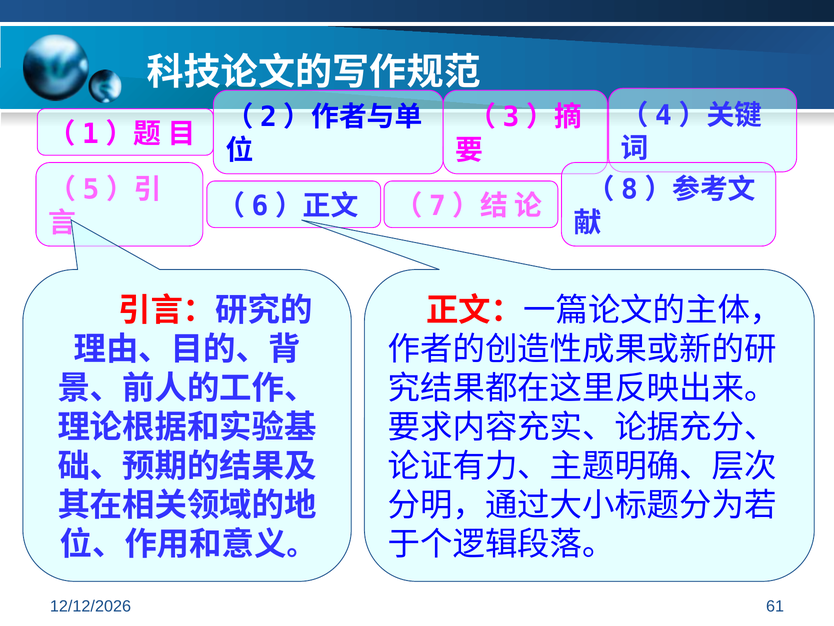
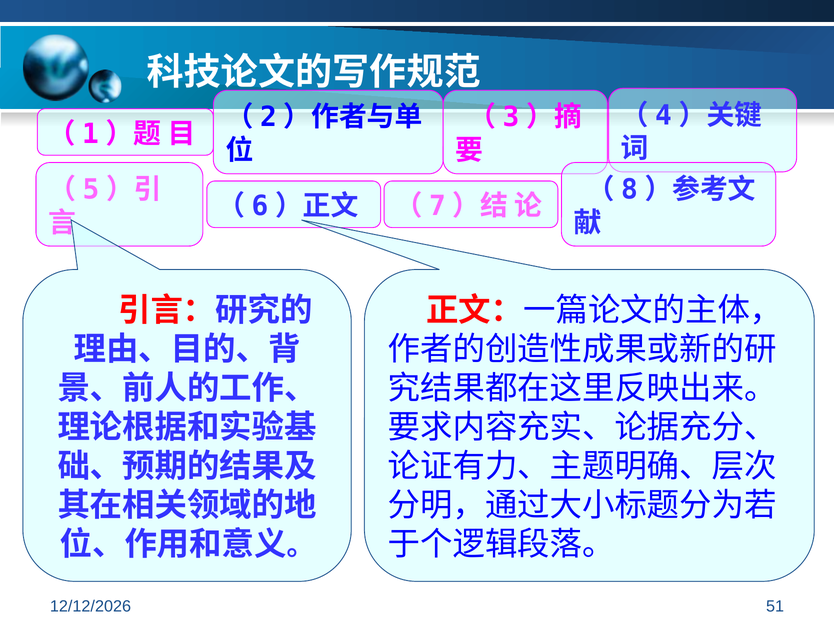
61: 61 -> 51 (775, 606)
